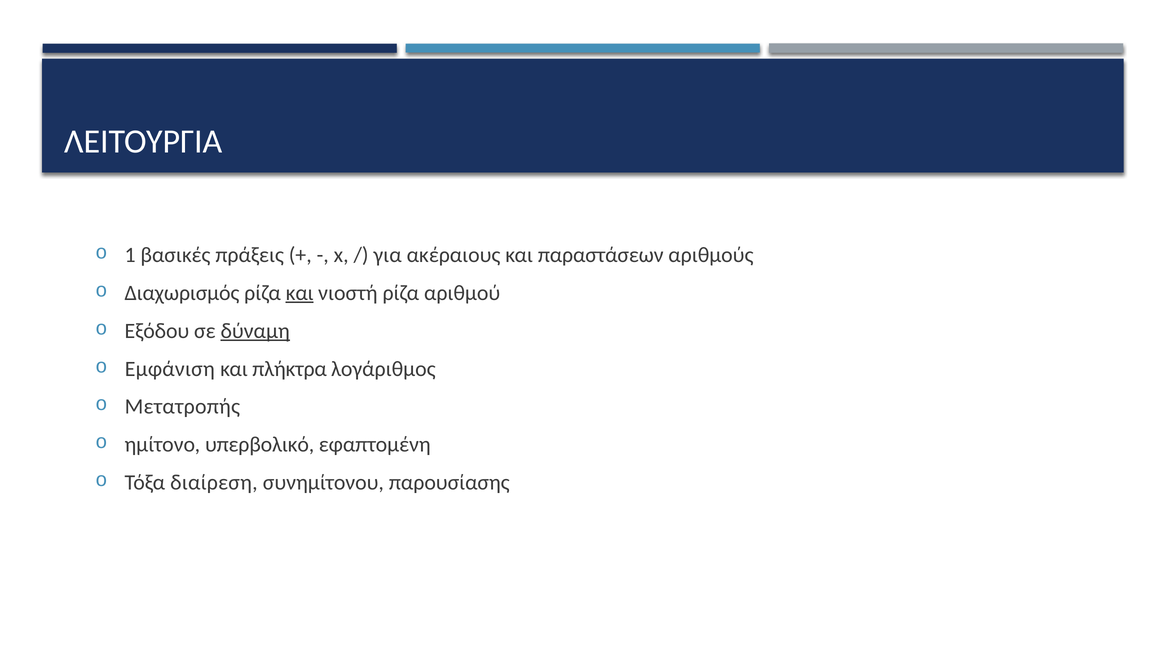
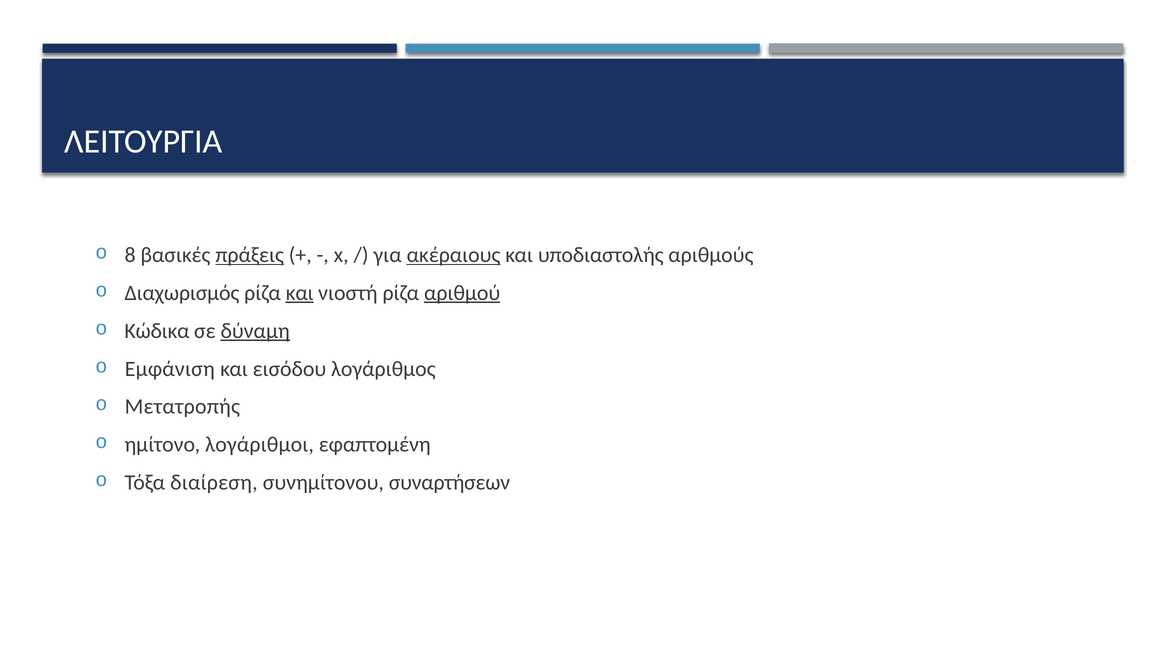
1: 1 -> 8 (130, 255)
πράξεις underline: none -> present (250, 255)
ακέραιους underline: none -> present (454, 255)
παραστάσεων: παραστάσεων -> υποδιαστολής (601, 255)
αριθμού underline: none -> present (462, 293)
Εξόδου: Εξόδου -> Κώδικα (157, 331)
πλήκτρα: πλήκτρα -> εισόδου (289, 369)
υπερβολικό: υπερβολικό -> λογάριθμοι (259, 445)
παρουσίασης: παρουσίασης -> συναρτήσεων (449, 482)
